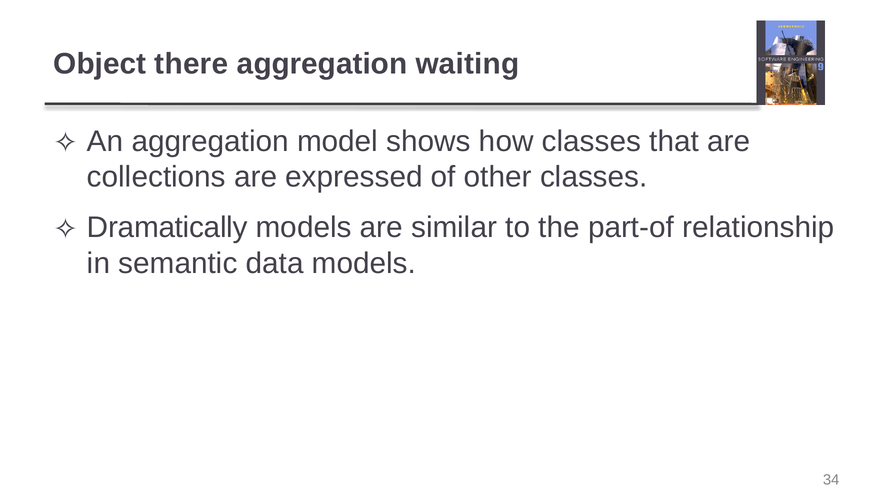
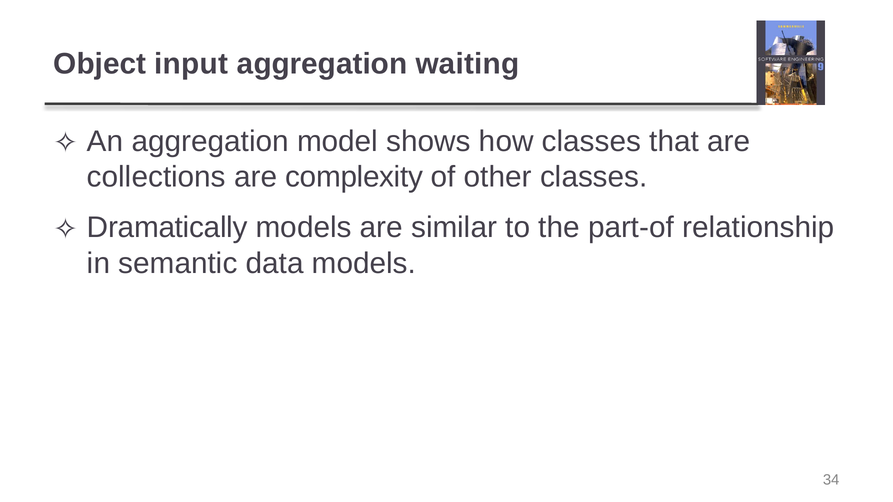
there: there -> input (191, 64)
expressed: expressed -> complexity (354, 177)
